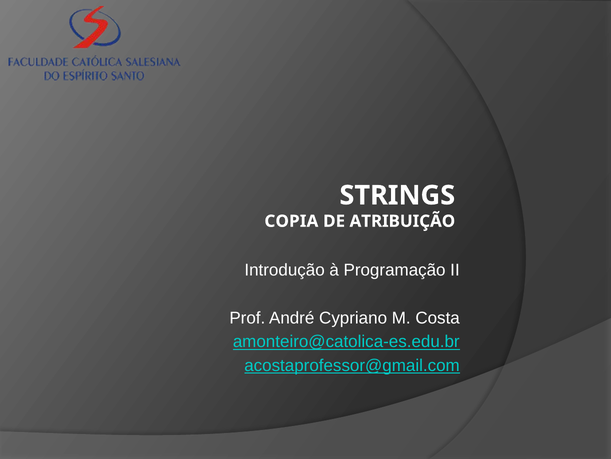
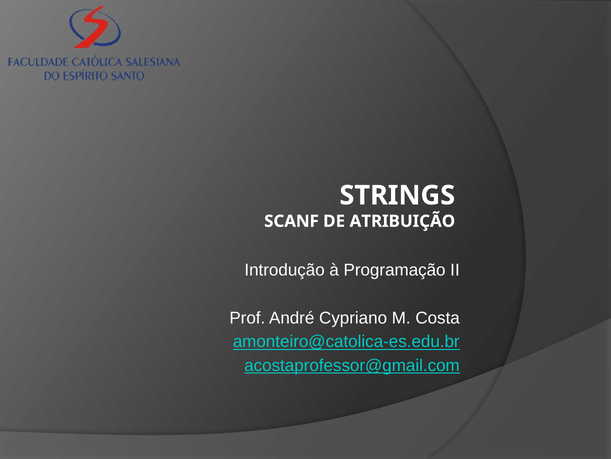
COPIA: COPIA -> SCANF (292, 221)
